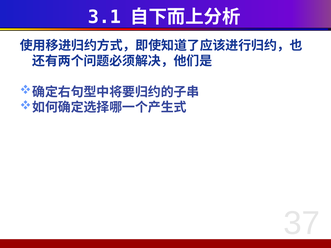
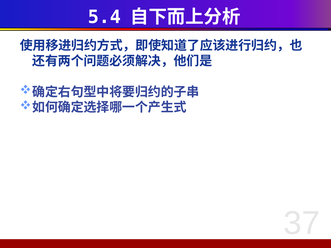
3.1: 3.1 -> 5.4 (104, 17)
